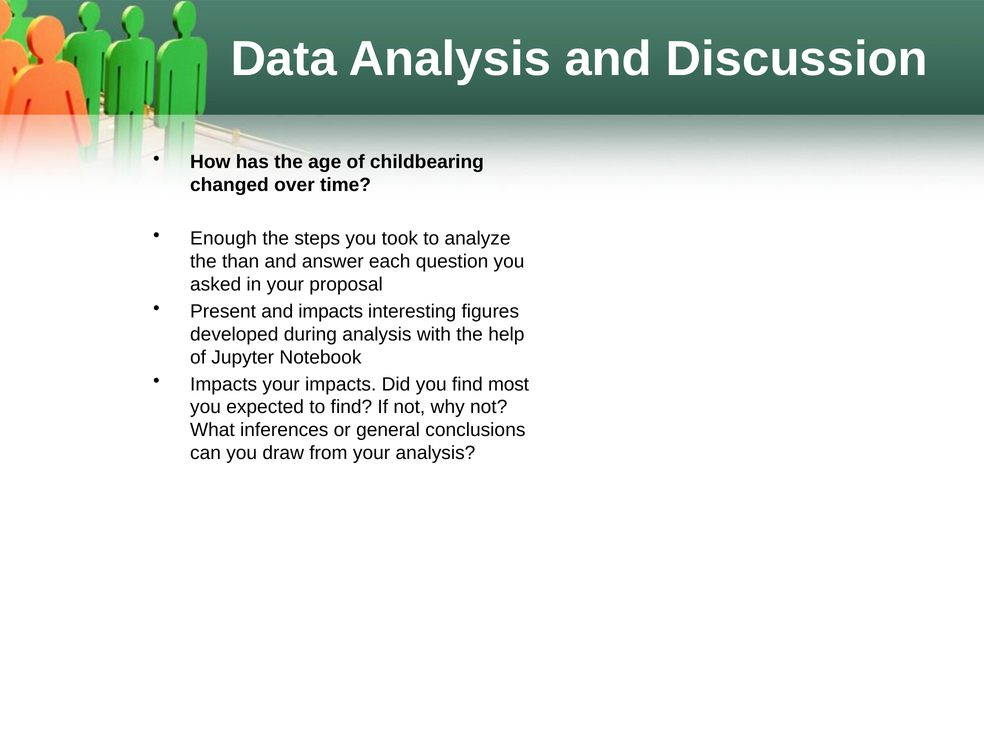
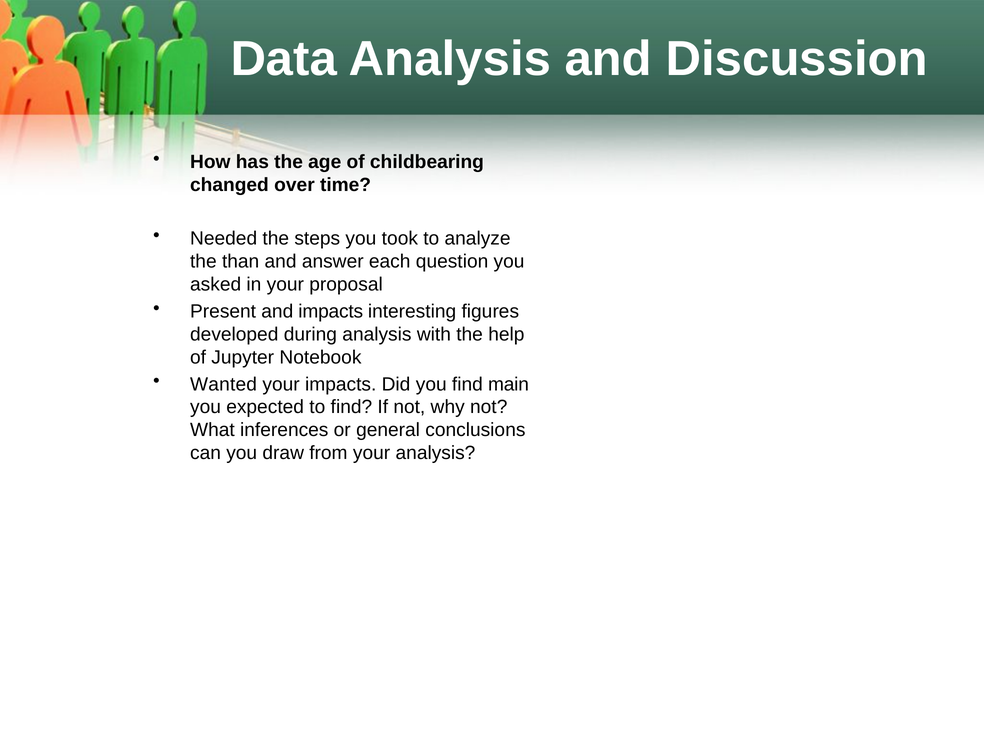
Enough: Enough -> Needed (224, 239)
Impacts: Impacts -> Wanted (224, 384)
most: most -> main (508, 384)
